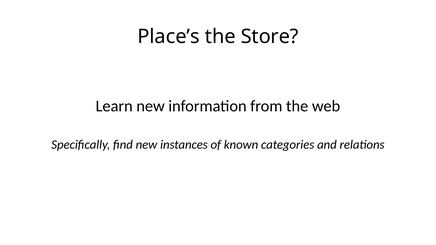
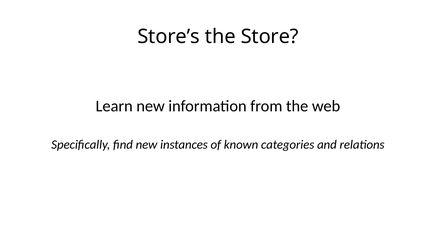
Place’s: Place’s -> Store’s (169, 37)
